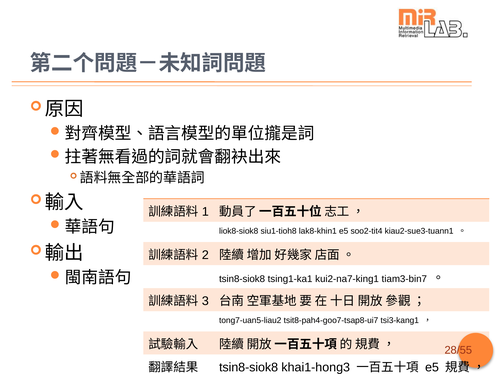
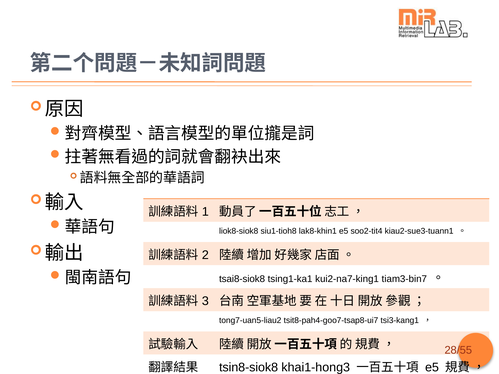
tsin8-siok8: tsin8-siok8 -> tsai8-siok8 (242, 279)
